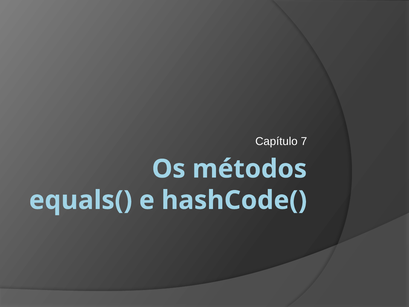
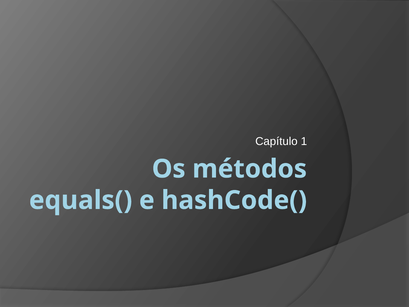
7: 7 -> 1 (304, 141)
